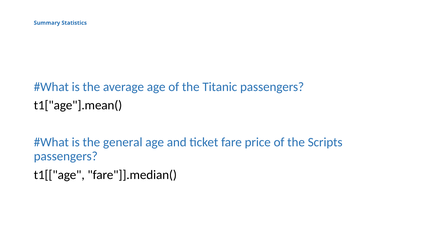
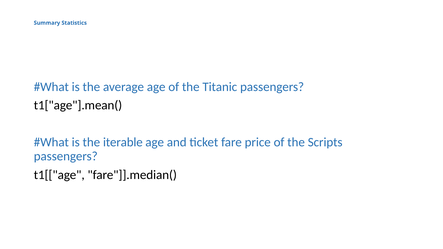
general: general -> iterable (123, 142)
